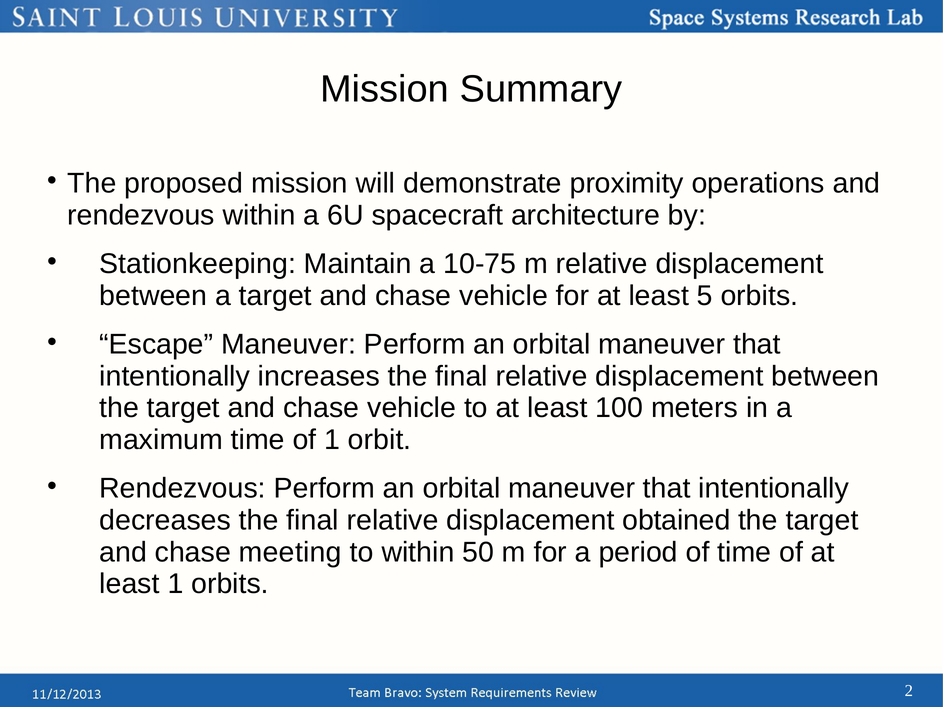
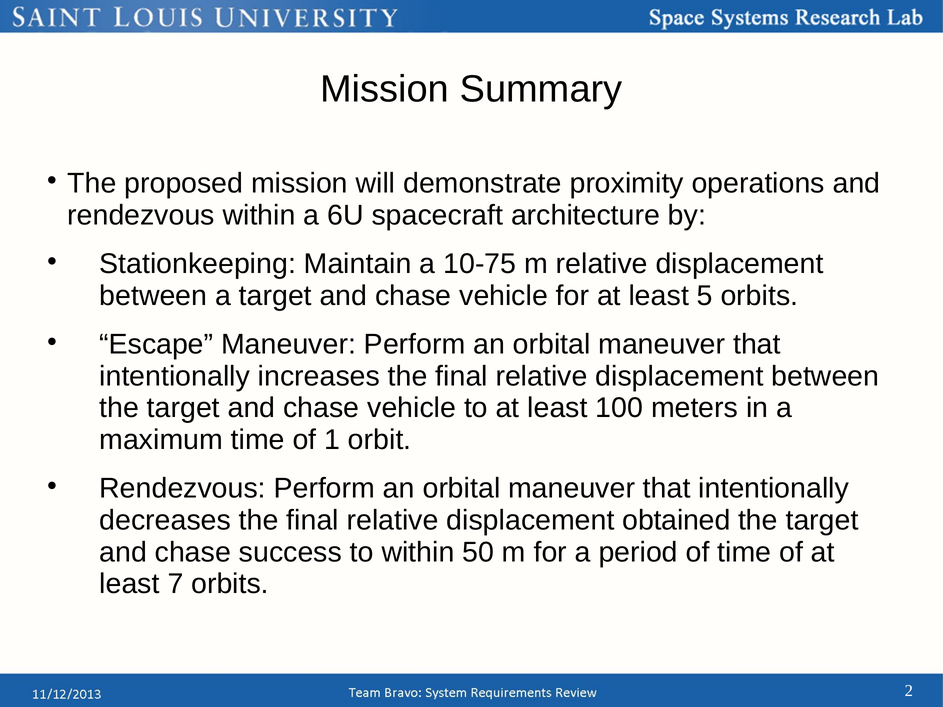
meeting: meeting -> success (290, 553)
least 1: 1 -> 7 (175, 585)
